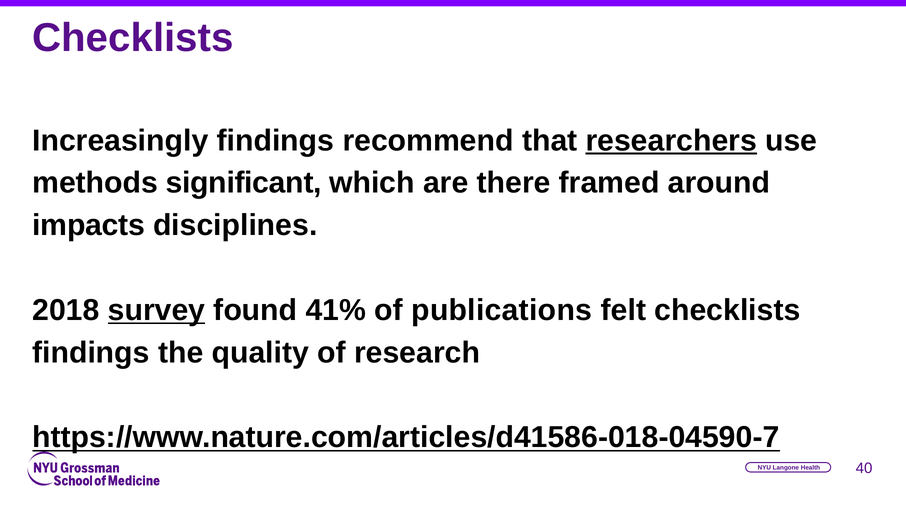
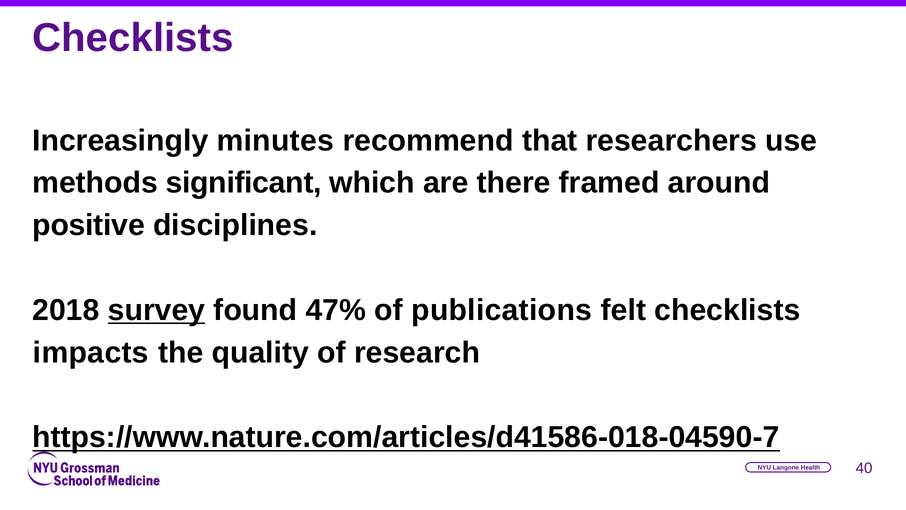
Increasingly findings: findings -> minutes (275, 141)
researchers underline: present -> none (671, 141)
impacts: impacts -> positive (89, 225)
41%: 41% -> 47% (336, 310)
findings: findings -> impacts (91, 352)
